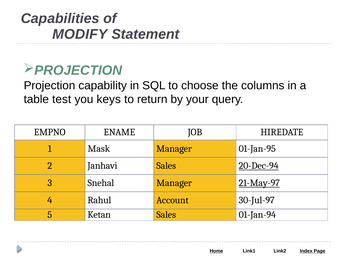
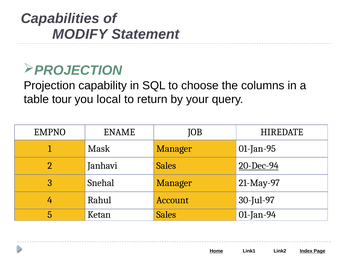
test: test -> tour (62, 99)
keys: keys -> local (109, 99)
21-May-97 underline: present -> none (259, 183)
